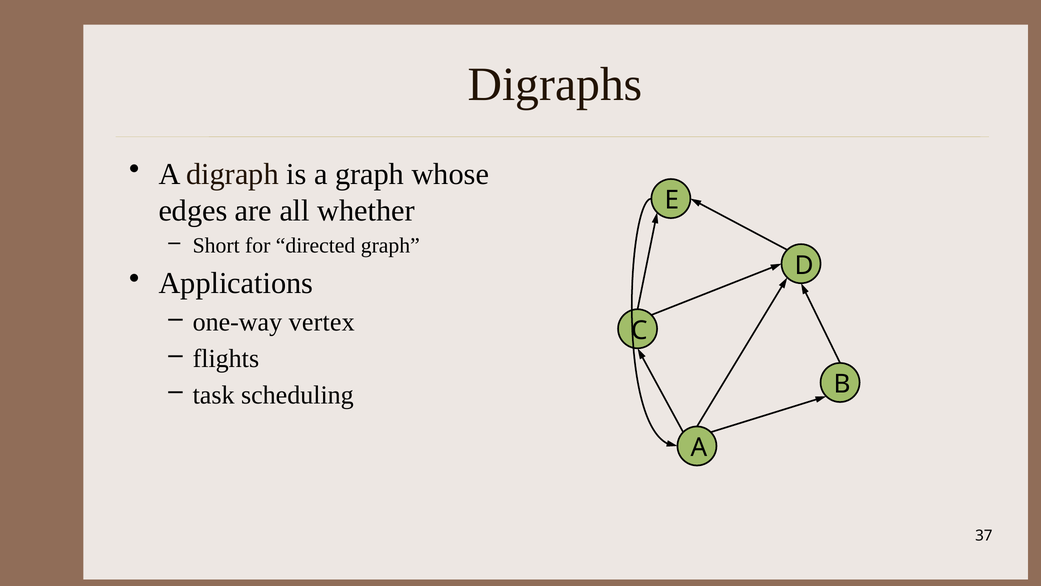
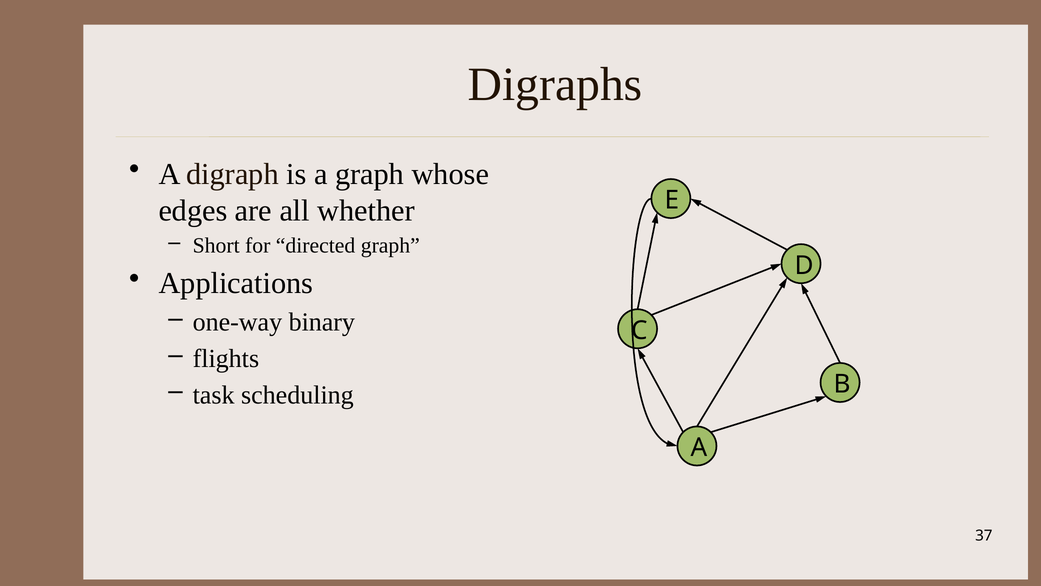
vertex: vertex -> binary (322, 322)
